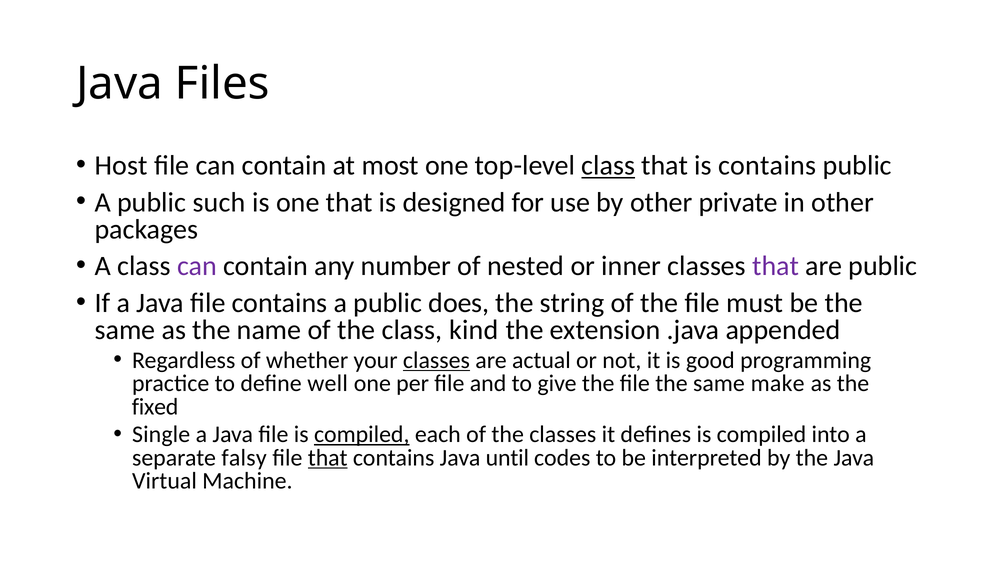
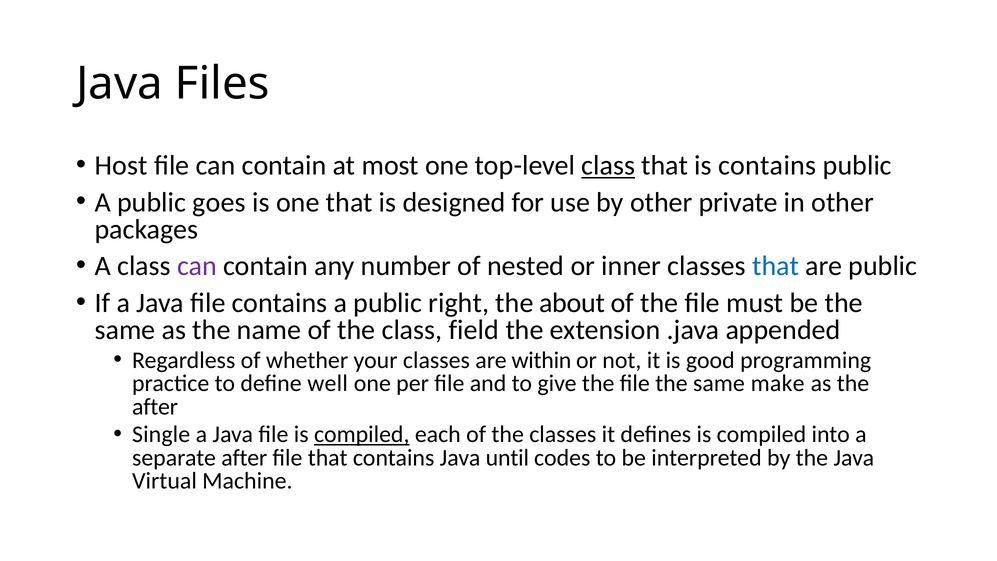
such: such -> goes (219, 202)
that colour: purple -> blue (776, 266)
does: does -> right (459, 303)
string: string -> about (572, 303)
kind: kind -> field (474, 330)
classes underline: present -> none (436, 360)
actual: actual -> within (541, 360)
fixed: fixed -> after (155, 407)
separate falsy: falsy -> after (244, 458)
that underline: present -> none (328, 458)
